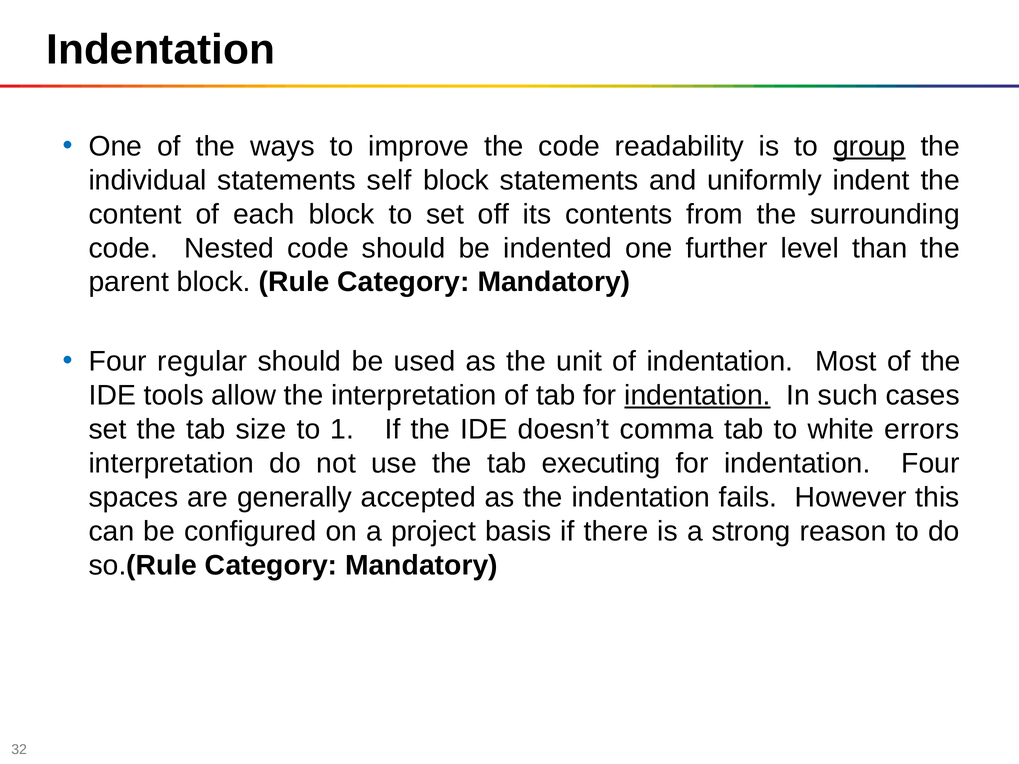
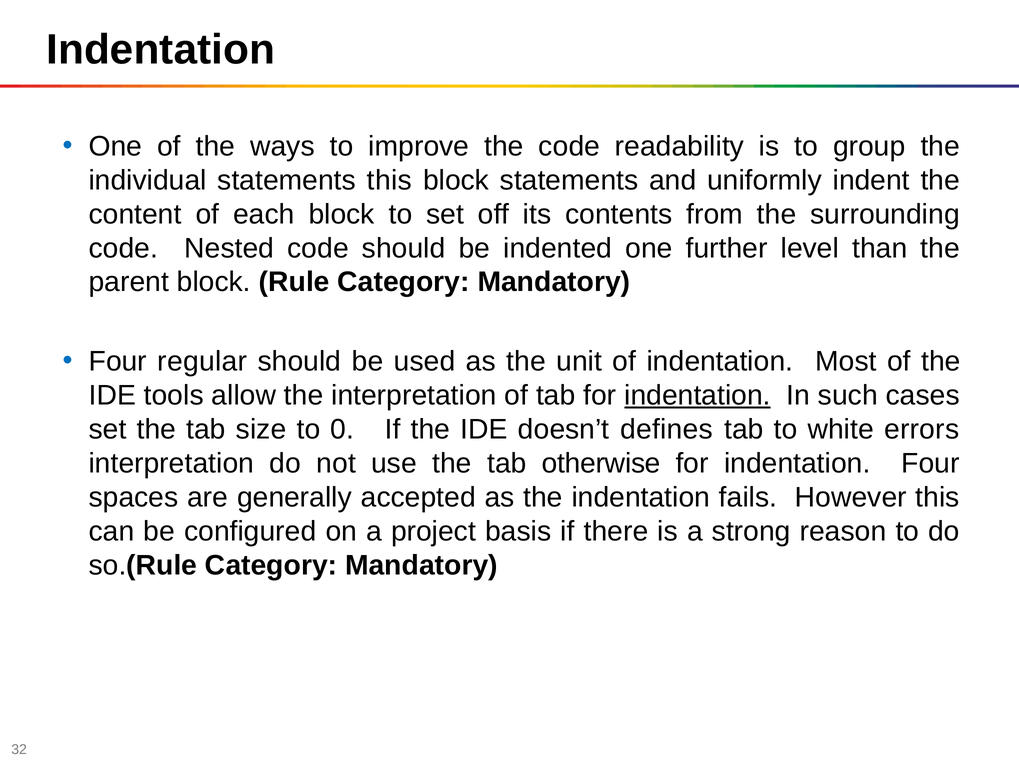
group underline: present -> none (869, 146)
statements self: self -> this (389, 180)
1: 1 -> 0 (342, 429)
comma: comma -> defines (667, 429)
executing: executing -> otherwise (601, 463)
